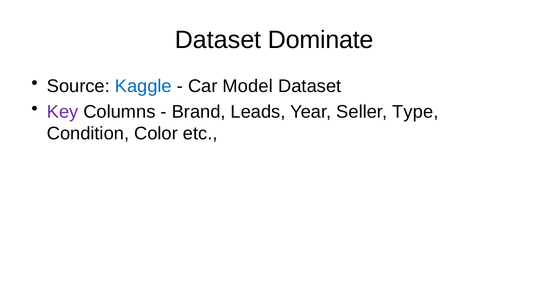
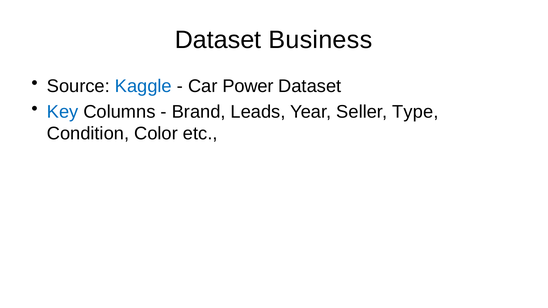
Dominate: Dominate -> Business (320, 40)
Model: Model -> Power (248, 86)
Key colour: purple -> blue (63, 112)
